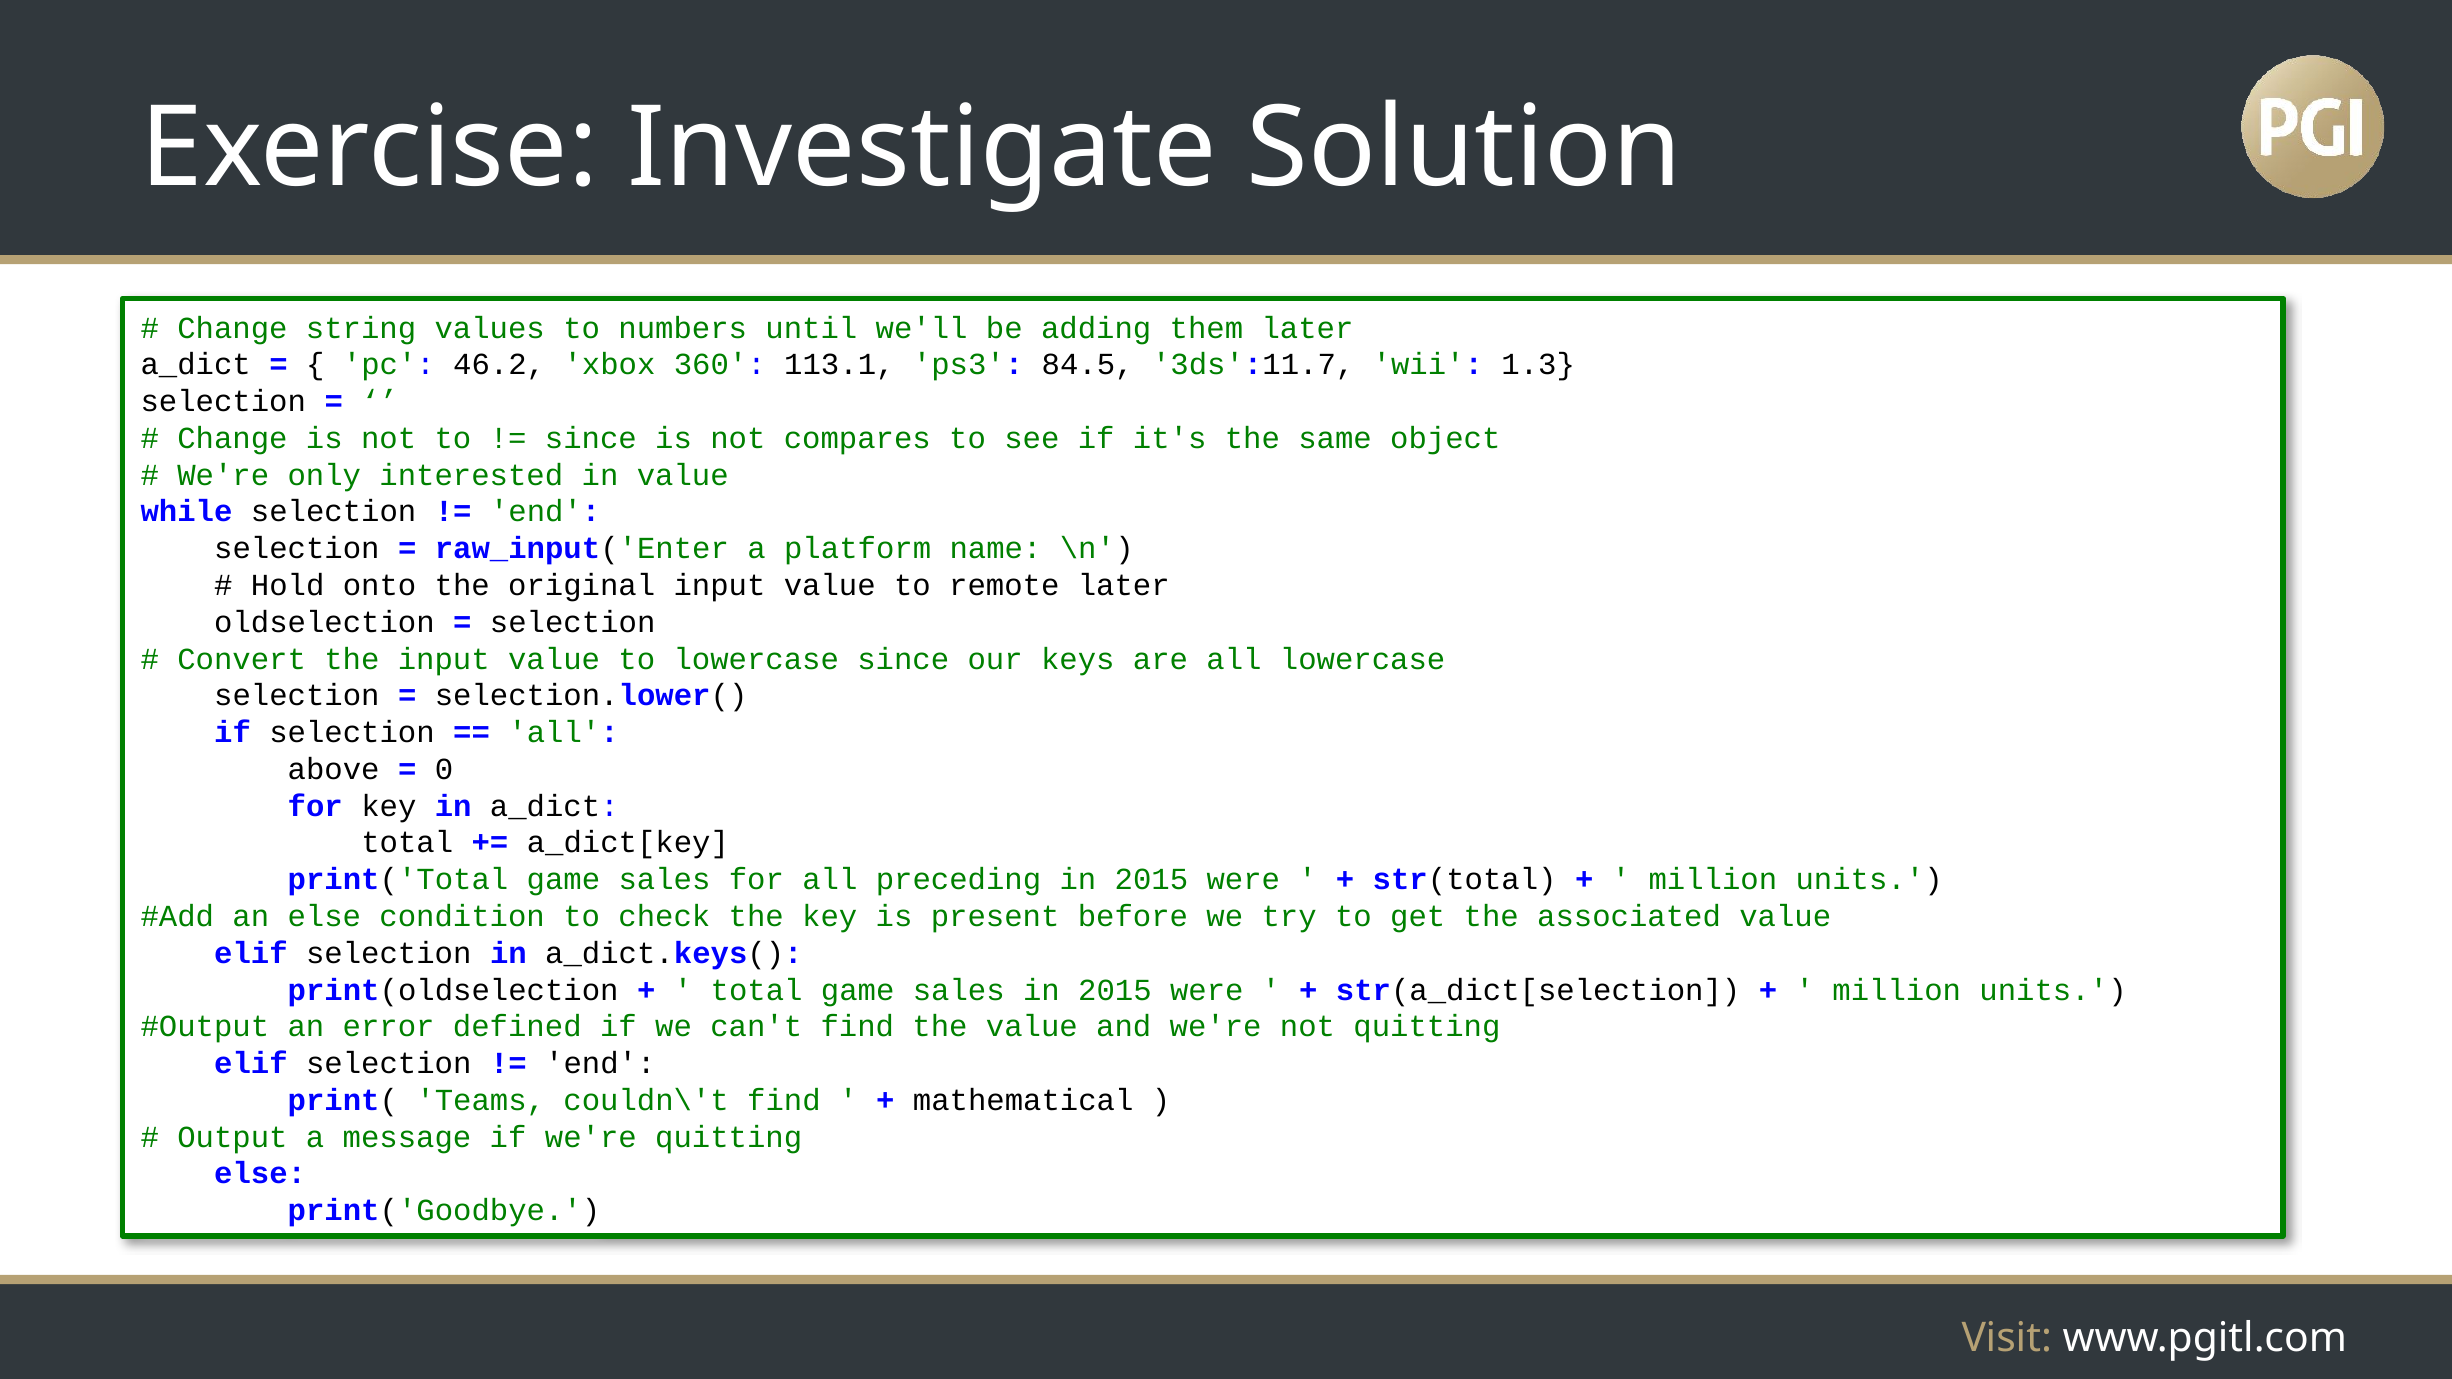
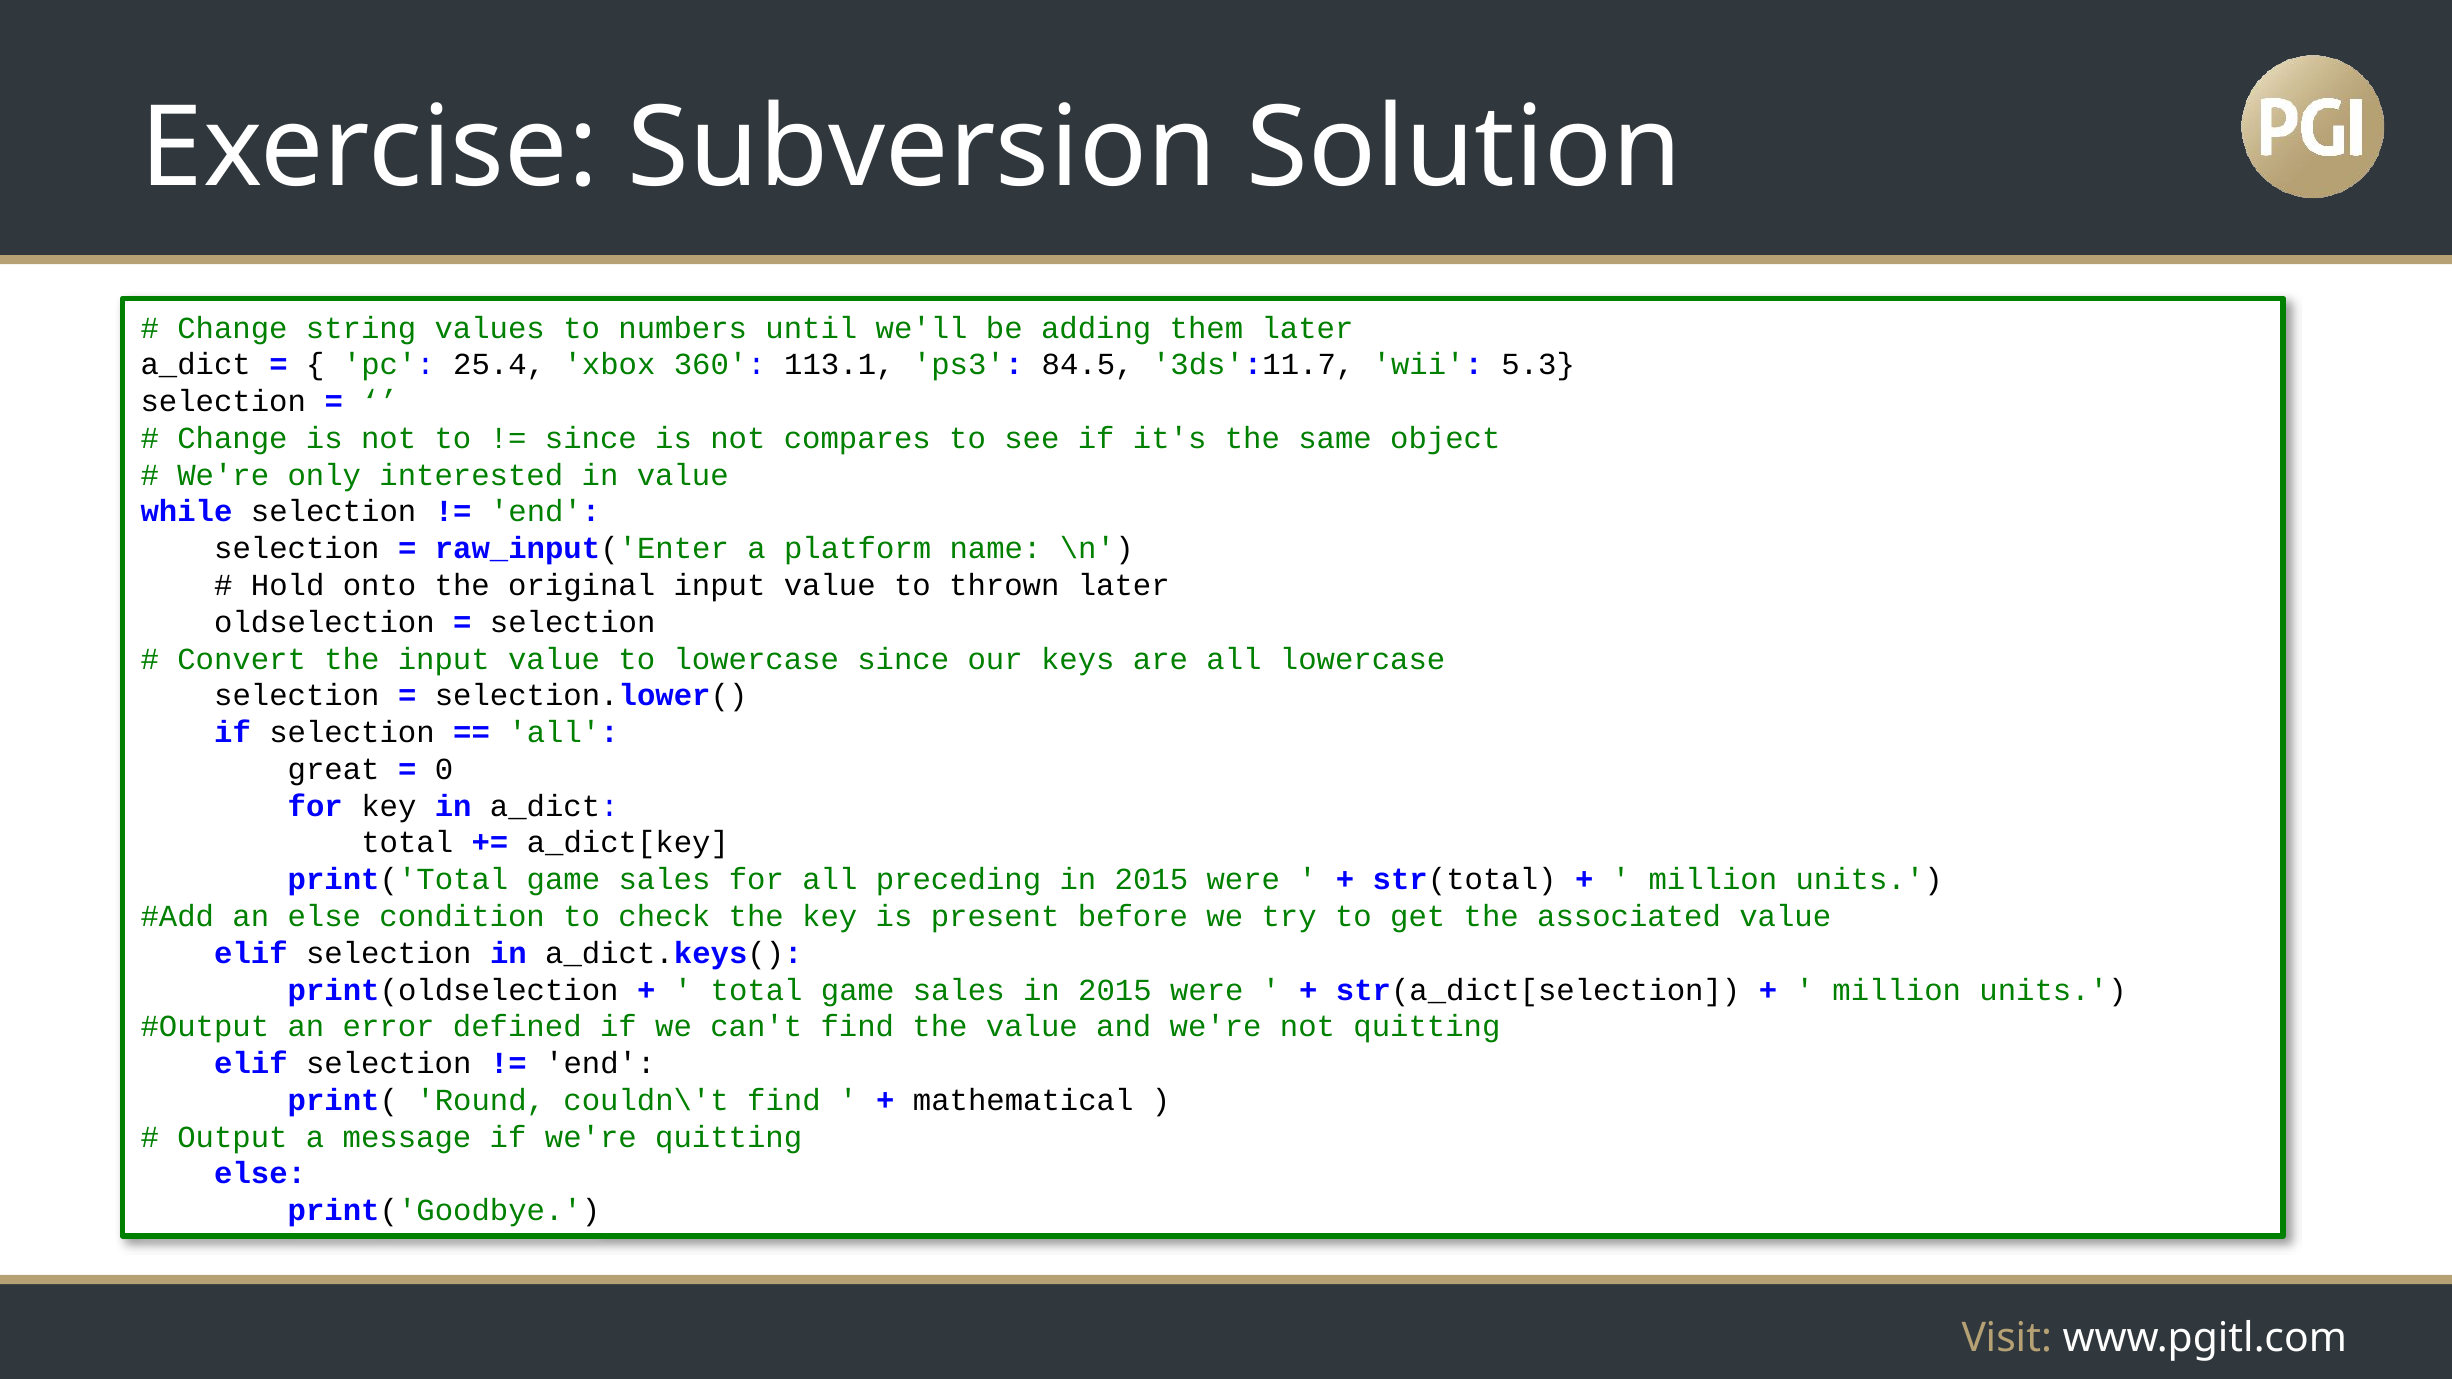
Investigate: Investigate -> Subversion (922, 148)
46.2: 46.2 -> 25.4 (499, 365)
1.3: 1.3 -> 5.3 (1538, 365)
remote: remote -> thrown (1004, 586)
above: above -> great (334, 769)
Teams: Teams -> Round (481, 1100)
